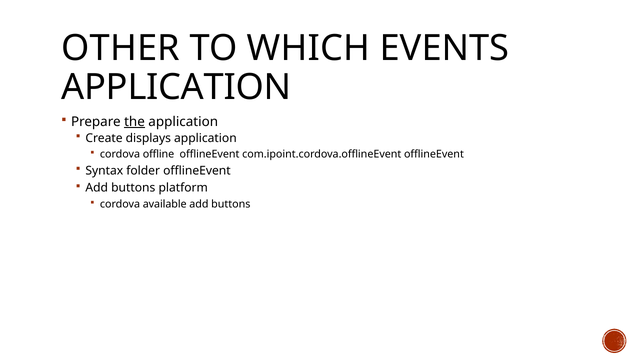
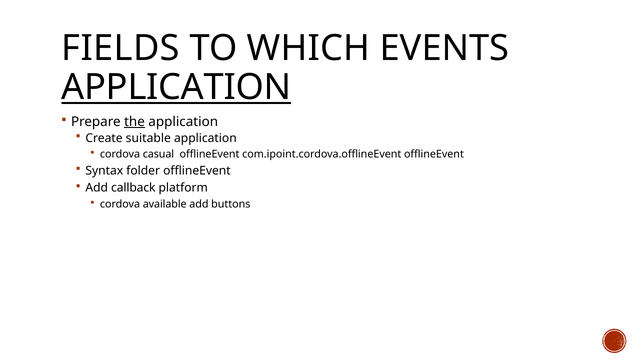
OTHER: OTHER -> FIELDS (121, 48)
APPLICATION underline: none -> present (176, 87)
displays: displays -> suitable (148, 138)
offline: offline -> casual (158, 154)
buttons: buttons -> callback (133, 188)
